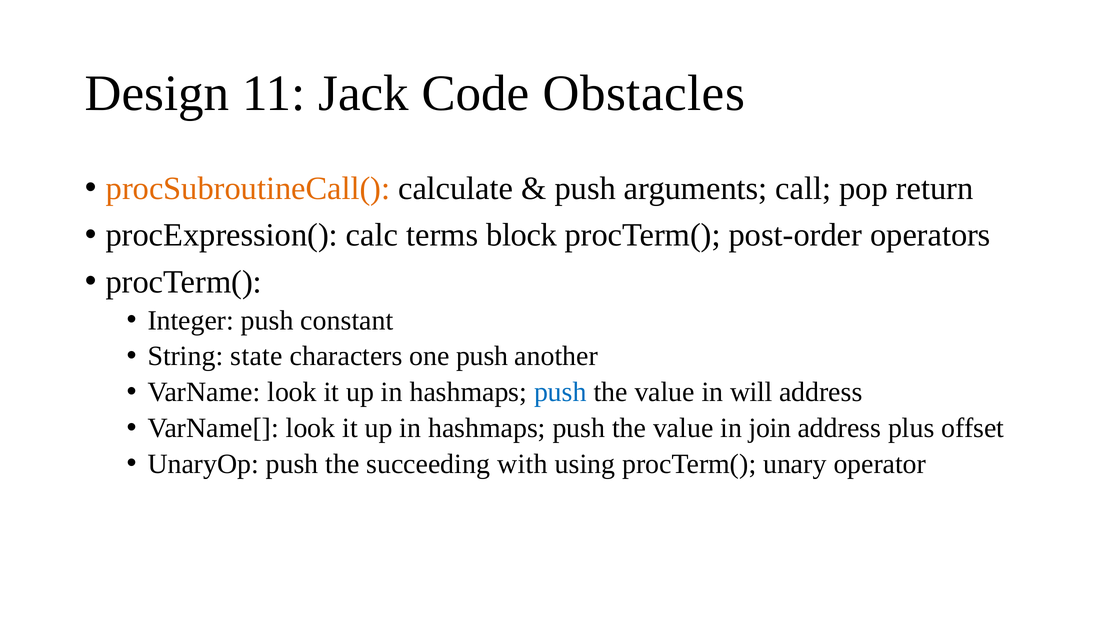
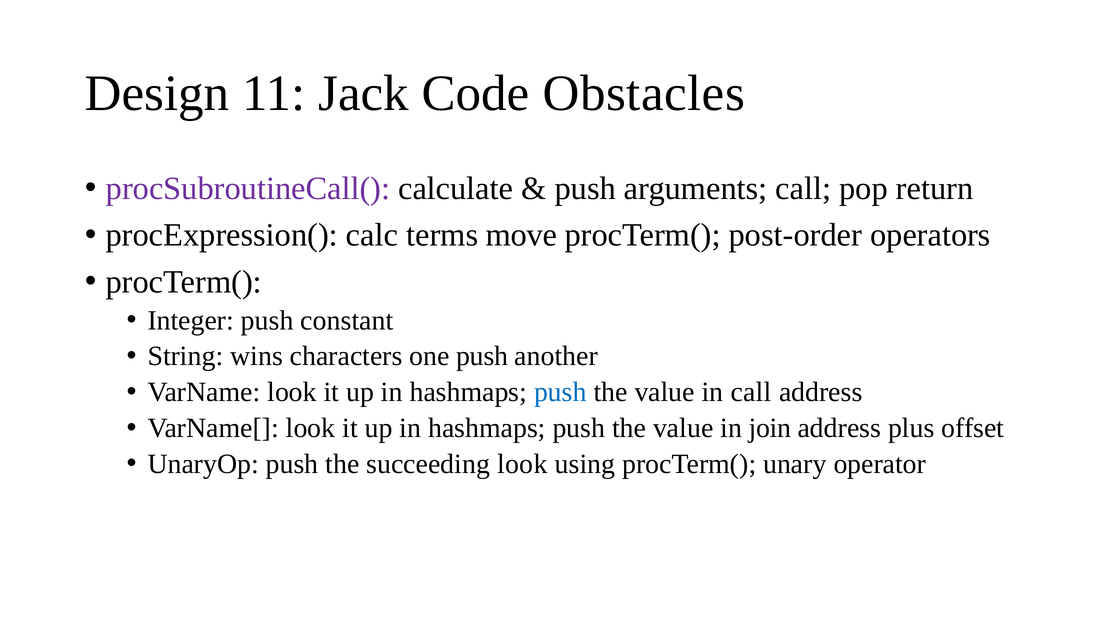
procSubroutineCall( colour: orange -> purple (248, 188)
block: block -> move (522, 235)
state: state -> wins (257, 356)
in will: will -> call (751, 392)
succeeding with: with -> look (522, 464)
